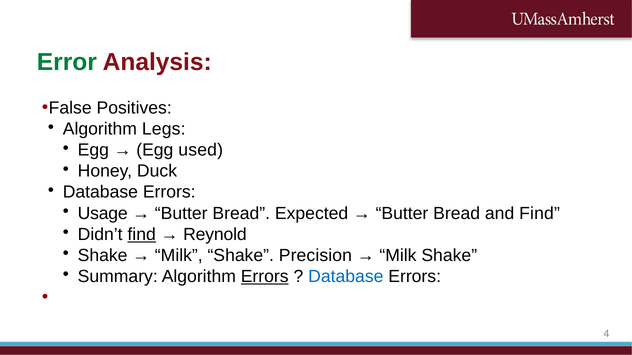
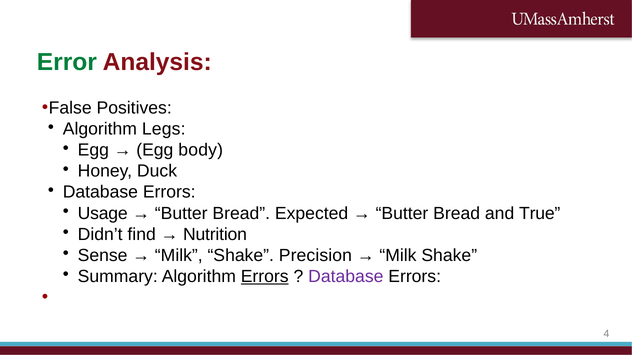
used: used -> body (201, 150)
and Find: Find -> True (540, 214)
find underline: present -> none (142, 235)
Reynold: Reynold -> Nutrition (215, 235)
Shake: Shake -> Sense (103, 256)
Database colour: blue -> purple (346, 277)
